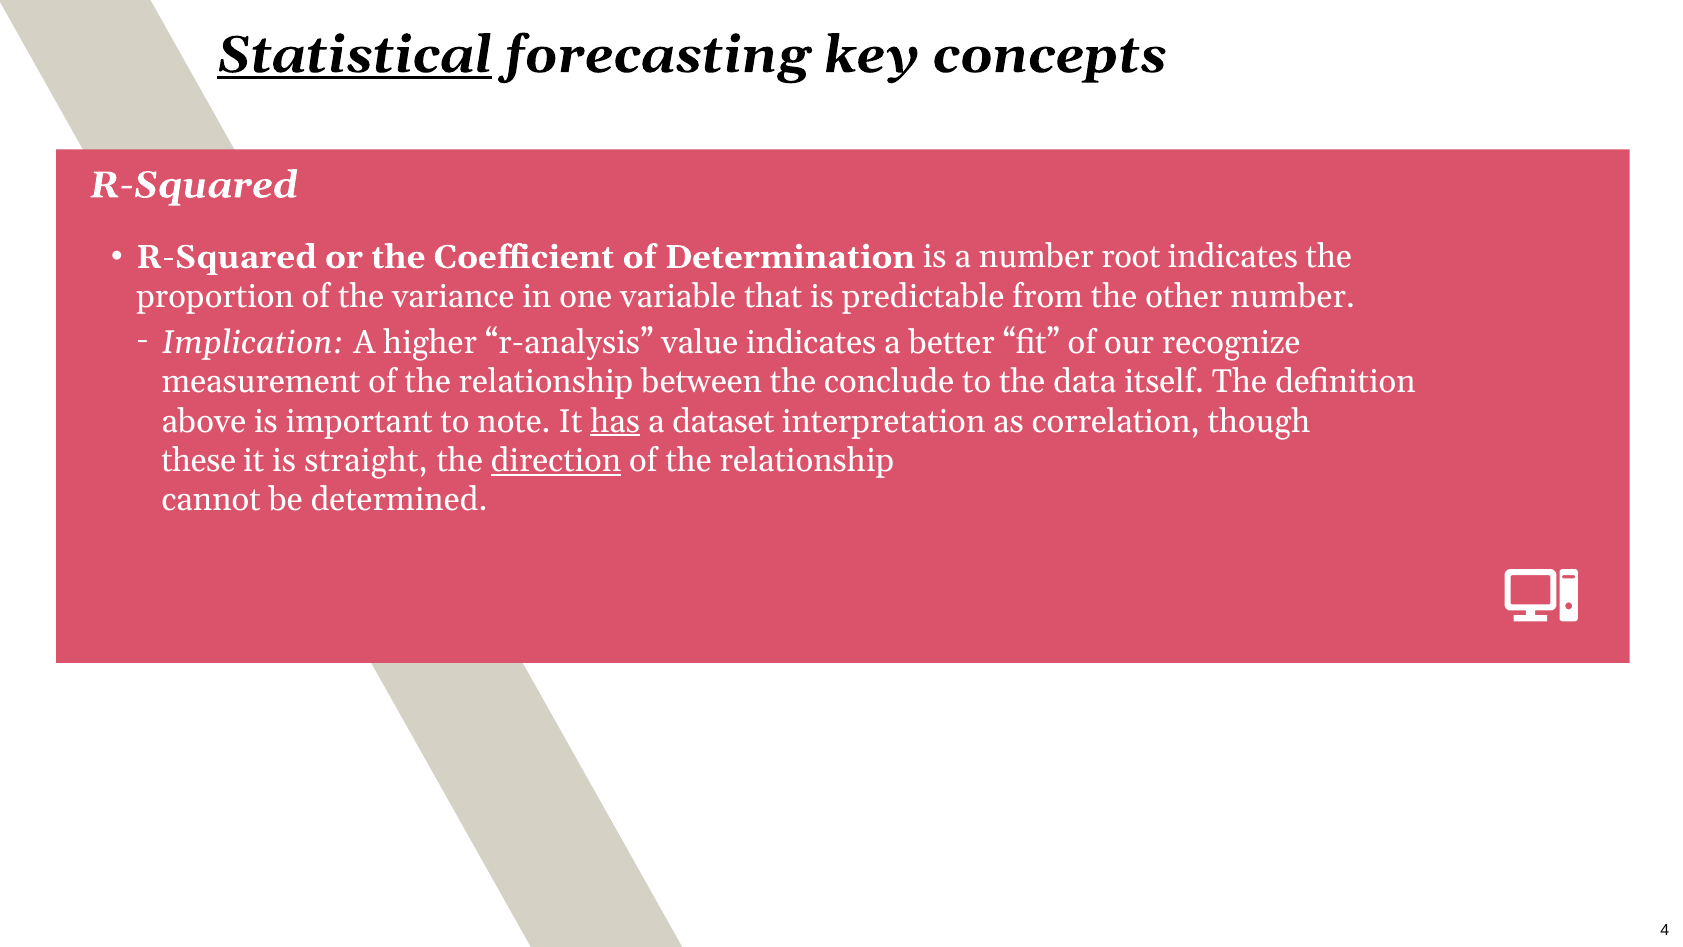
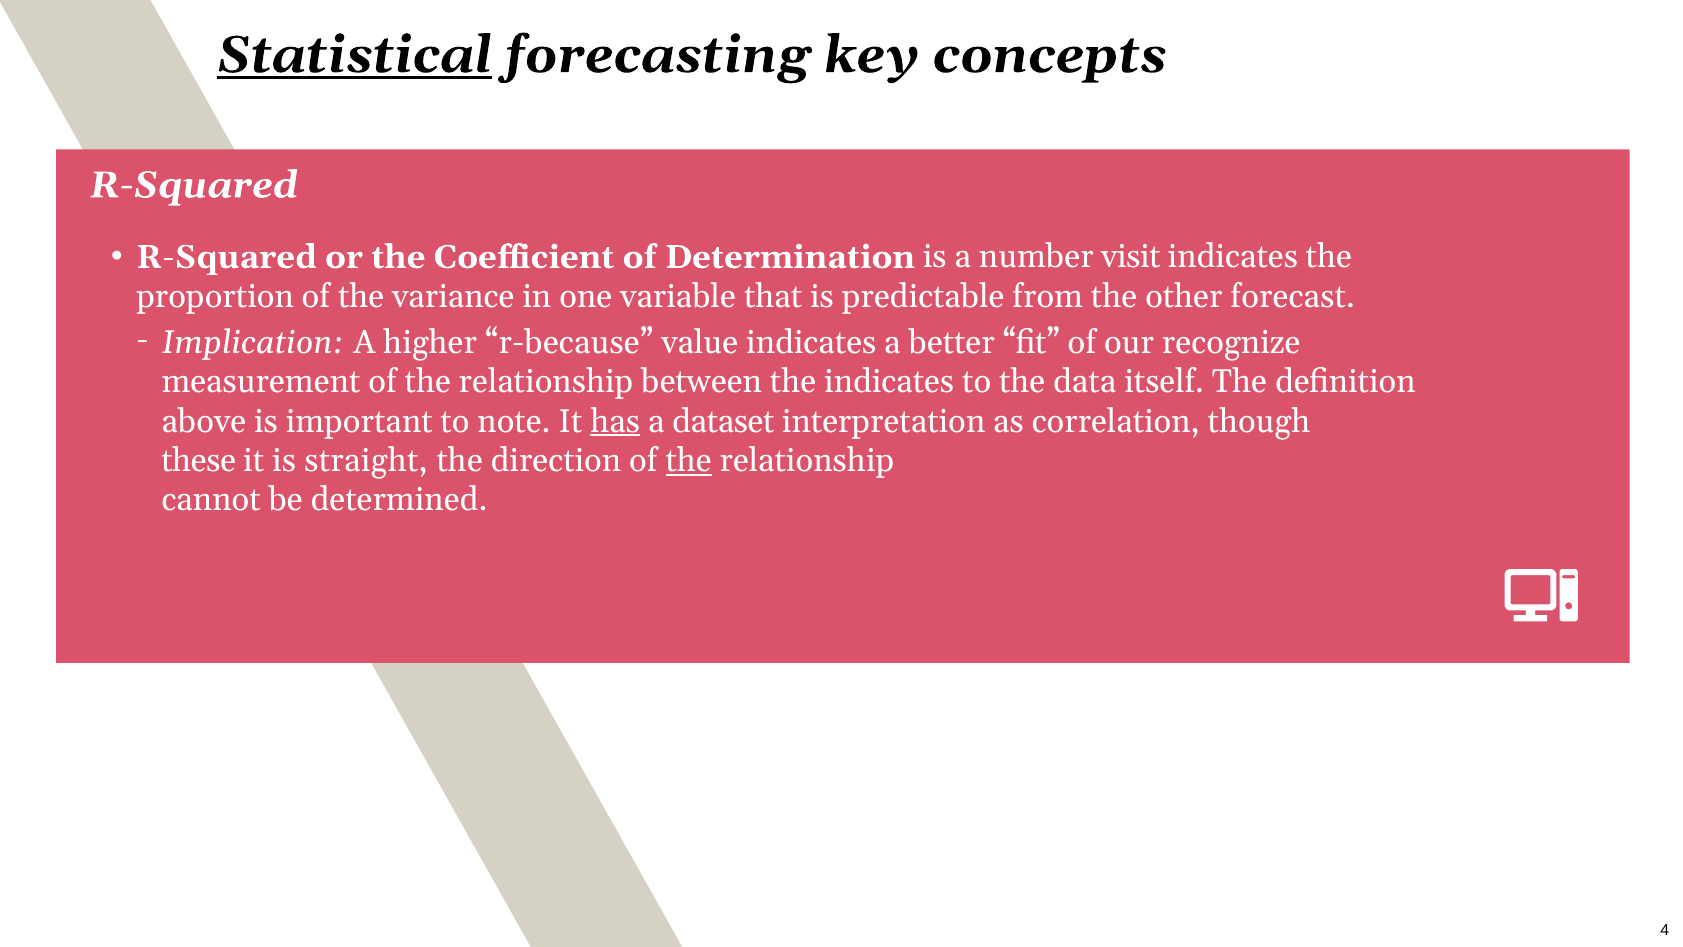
root: root -> visit (1131, 257)
other number: number -> forecast (1293, 296)
r-analysis: r-analysis -> r-because (569, 343)
the conclude: conclude -> indicates (889, 382)
direction underline: present -> none (556, 461)
the underline: none -> present (689, 461)
